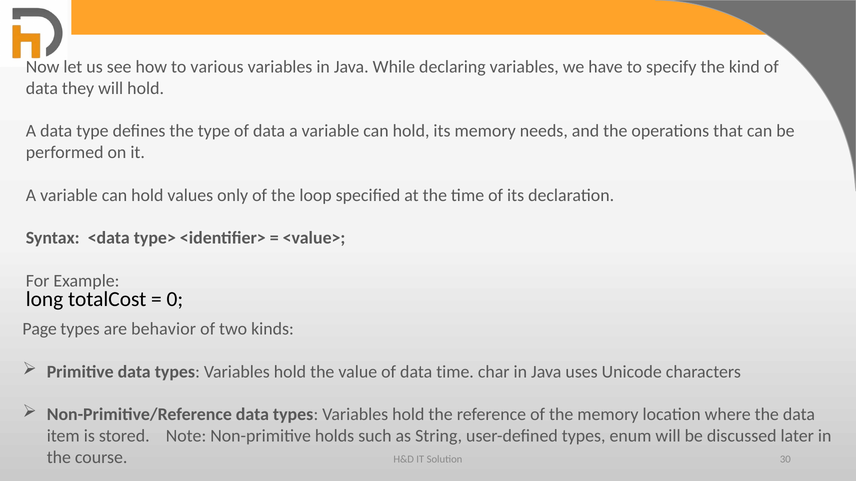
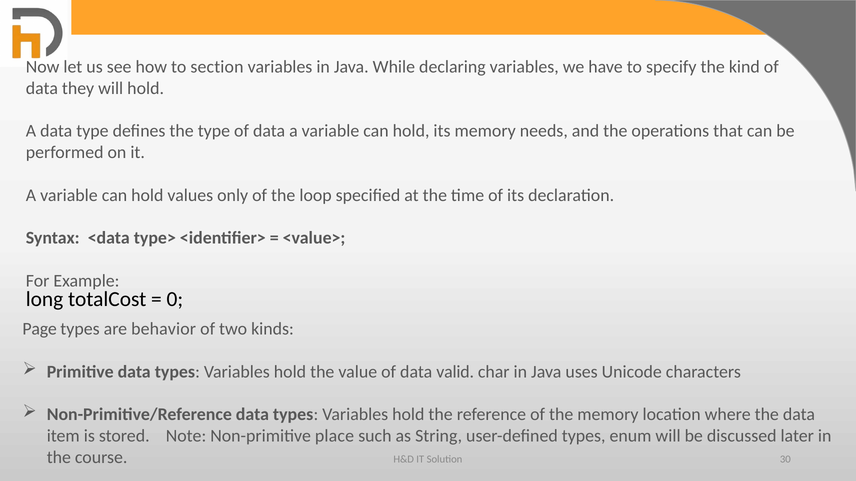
various: various -> section (217, 67)
data time: time -> valid (455, 372)
holds: holds -> place (334, 436)
